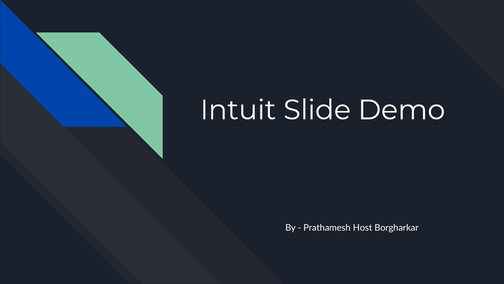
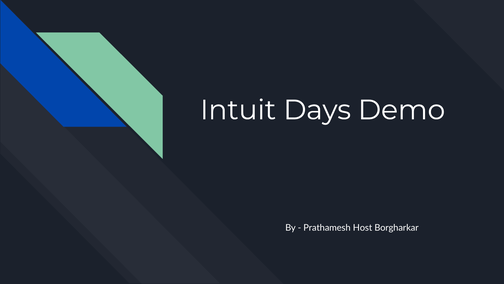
Slide: Slide -> Days (317, 110)
